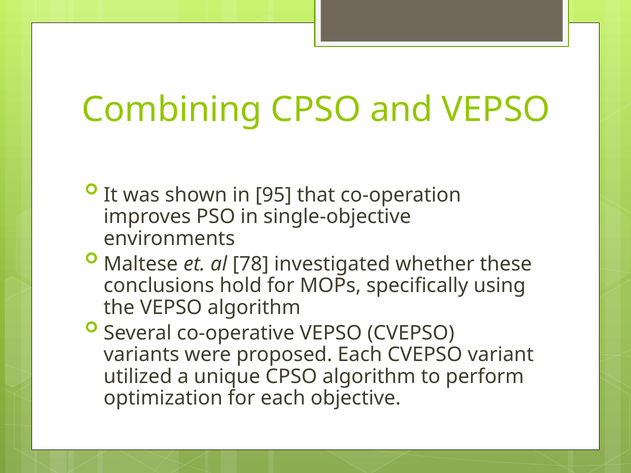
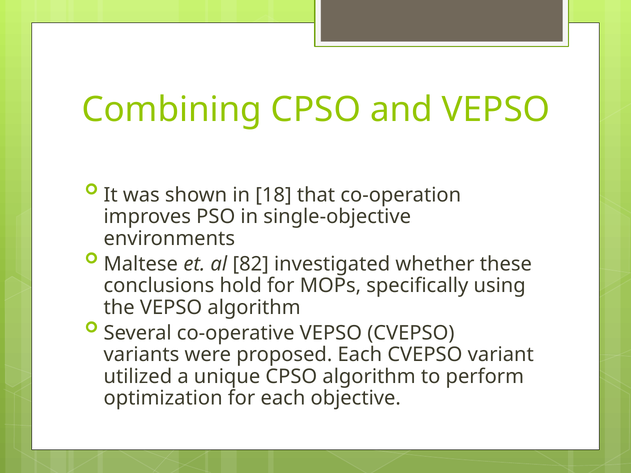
95: 95 -> 18 (273, 195)
78: 78 -> 82 (251, 264)
